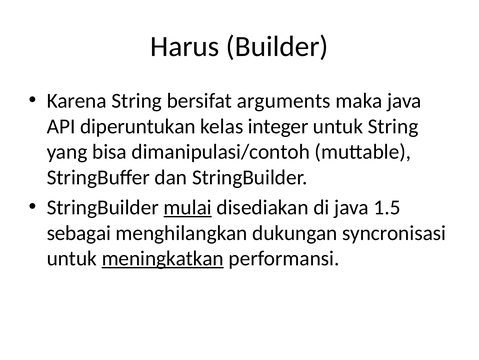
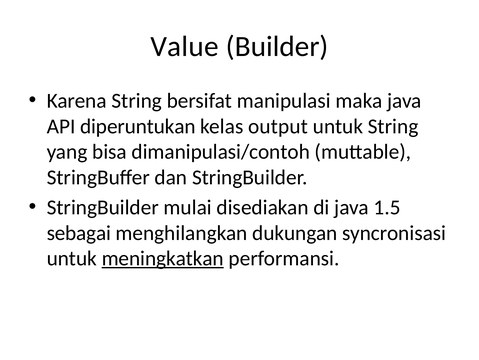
Harus: Harus -> Value (185, 46)
arguments: arguments -> manipulasi (284, 100)
integer: integer -> output (278, 126)
mulai underline: present -> none (188, 207)
